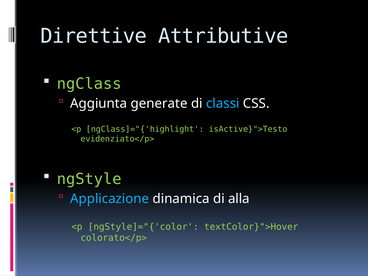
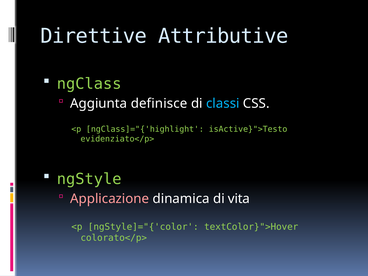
generate: generate -> definisce (159, 104)
Applicazione colour: light blue -> pink (110, 199)
alla: alla -> vita (239, 199)
